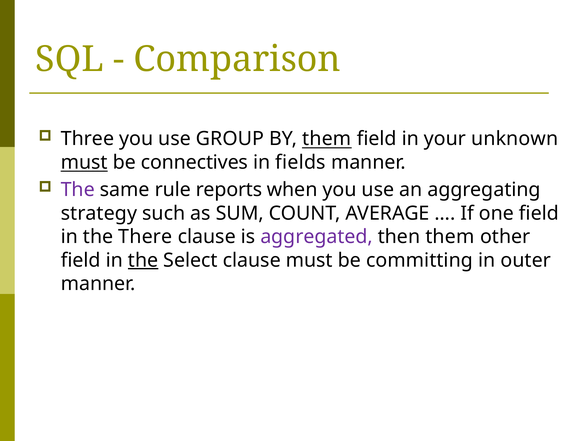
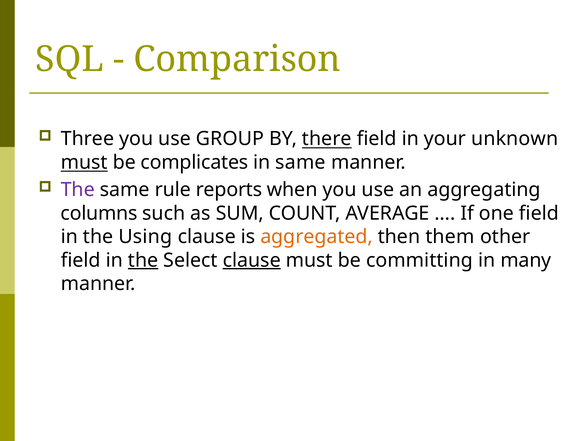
BY them: them -> there (327, 139)
connectives: connectives -> complicates (194, 162)
in fields: fields -> same (300, 162)
strategy: strategy -> columns (99, 213)
There: There -> Using (145, 237)
aggregated colour: purple -> orange (317, 237)
clause underline: none -> present (252, 260)
outer: outer -> many (526, 260)
